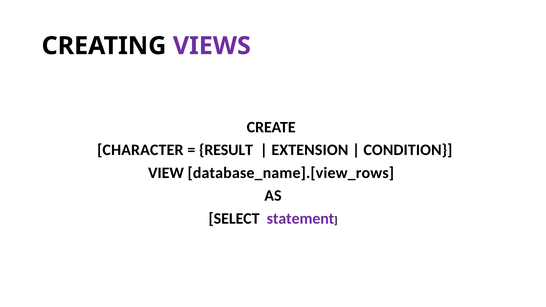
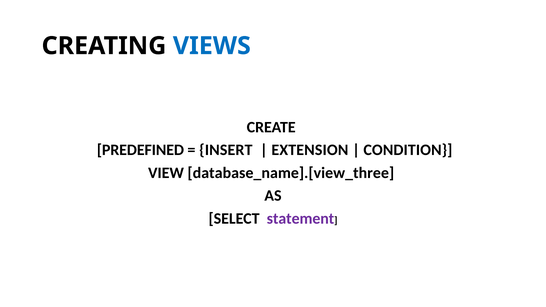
VIEWS colour: purple -> blue (212, 46)
CHARACTER: CHARACTER -> PREDEFINED (140, 150)
RESULT: RESULT -> INSERT (226, 150)
database_name].[view_rows: database_name].[view_rows -> database_name].[view_three (291, 173)
